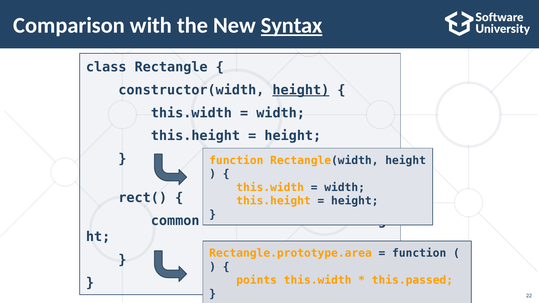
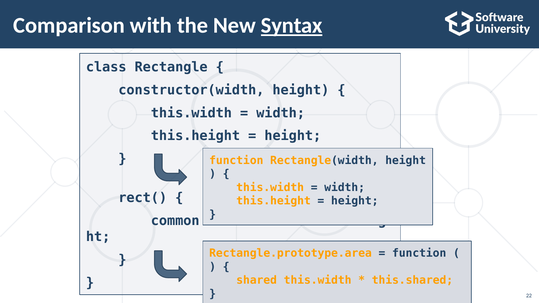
height underline: present -> none (301, 90)
points: points -> shared (257, 280)
this.passed: this.passed -> this.shared (412, 280)
